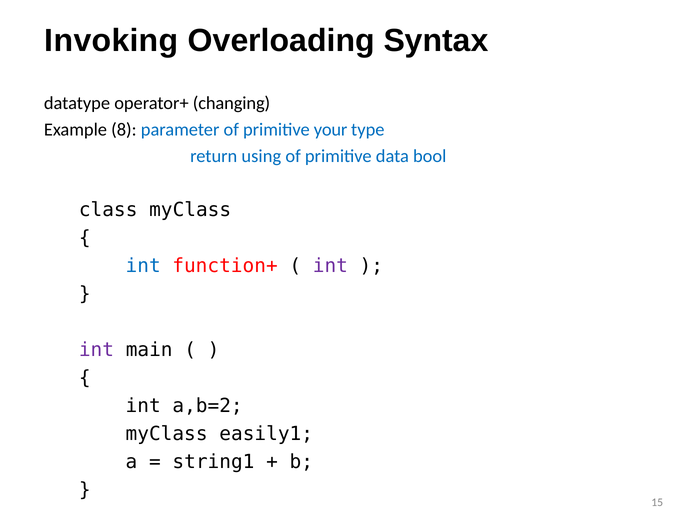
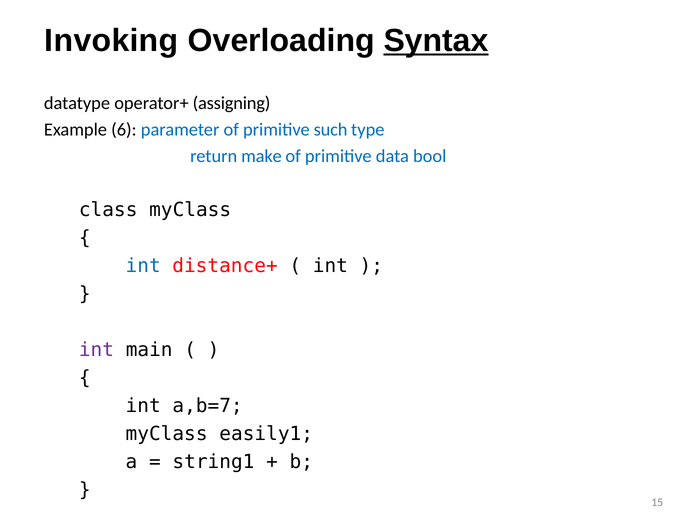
Syntax underline: none -> present (436, 41)
changing: changing -> assigning (232, 103)
8: 8 -> 6 (124, 130)
your: your -> such (331, 130)
using: using -> make (261, 156)
function+: function+ -> distance+ (225, 266)
int colour: purple -> black (330, 266)
a,b=2: a,b=2 -> a,b=7 (208, 406)
